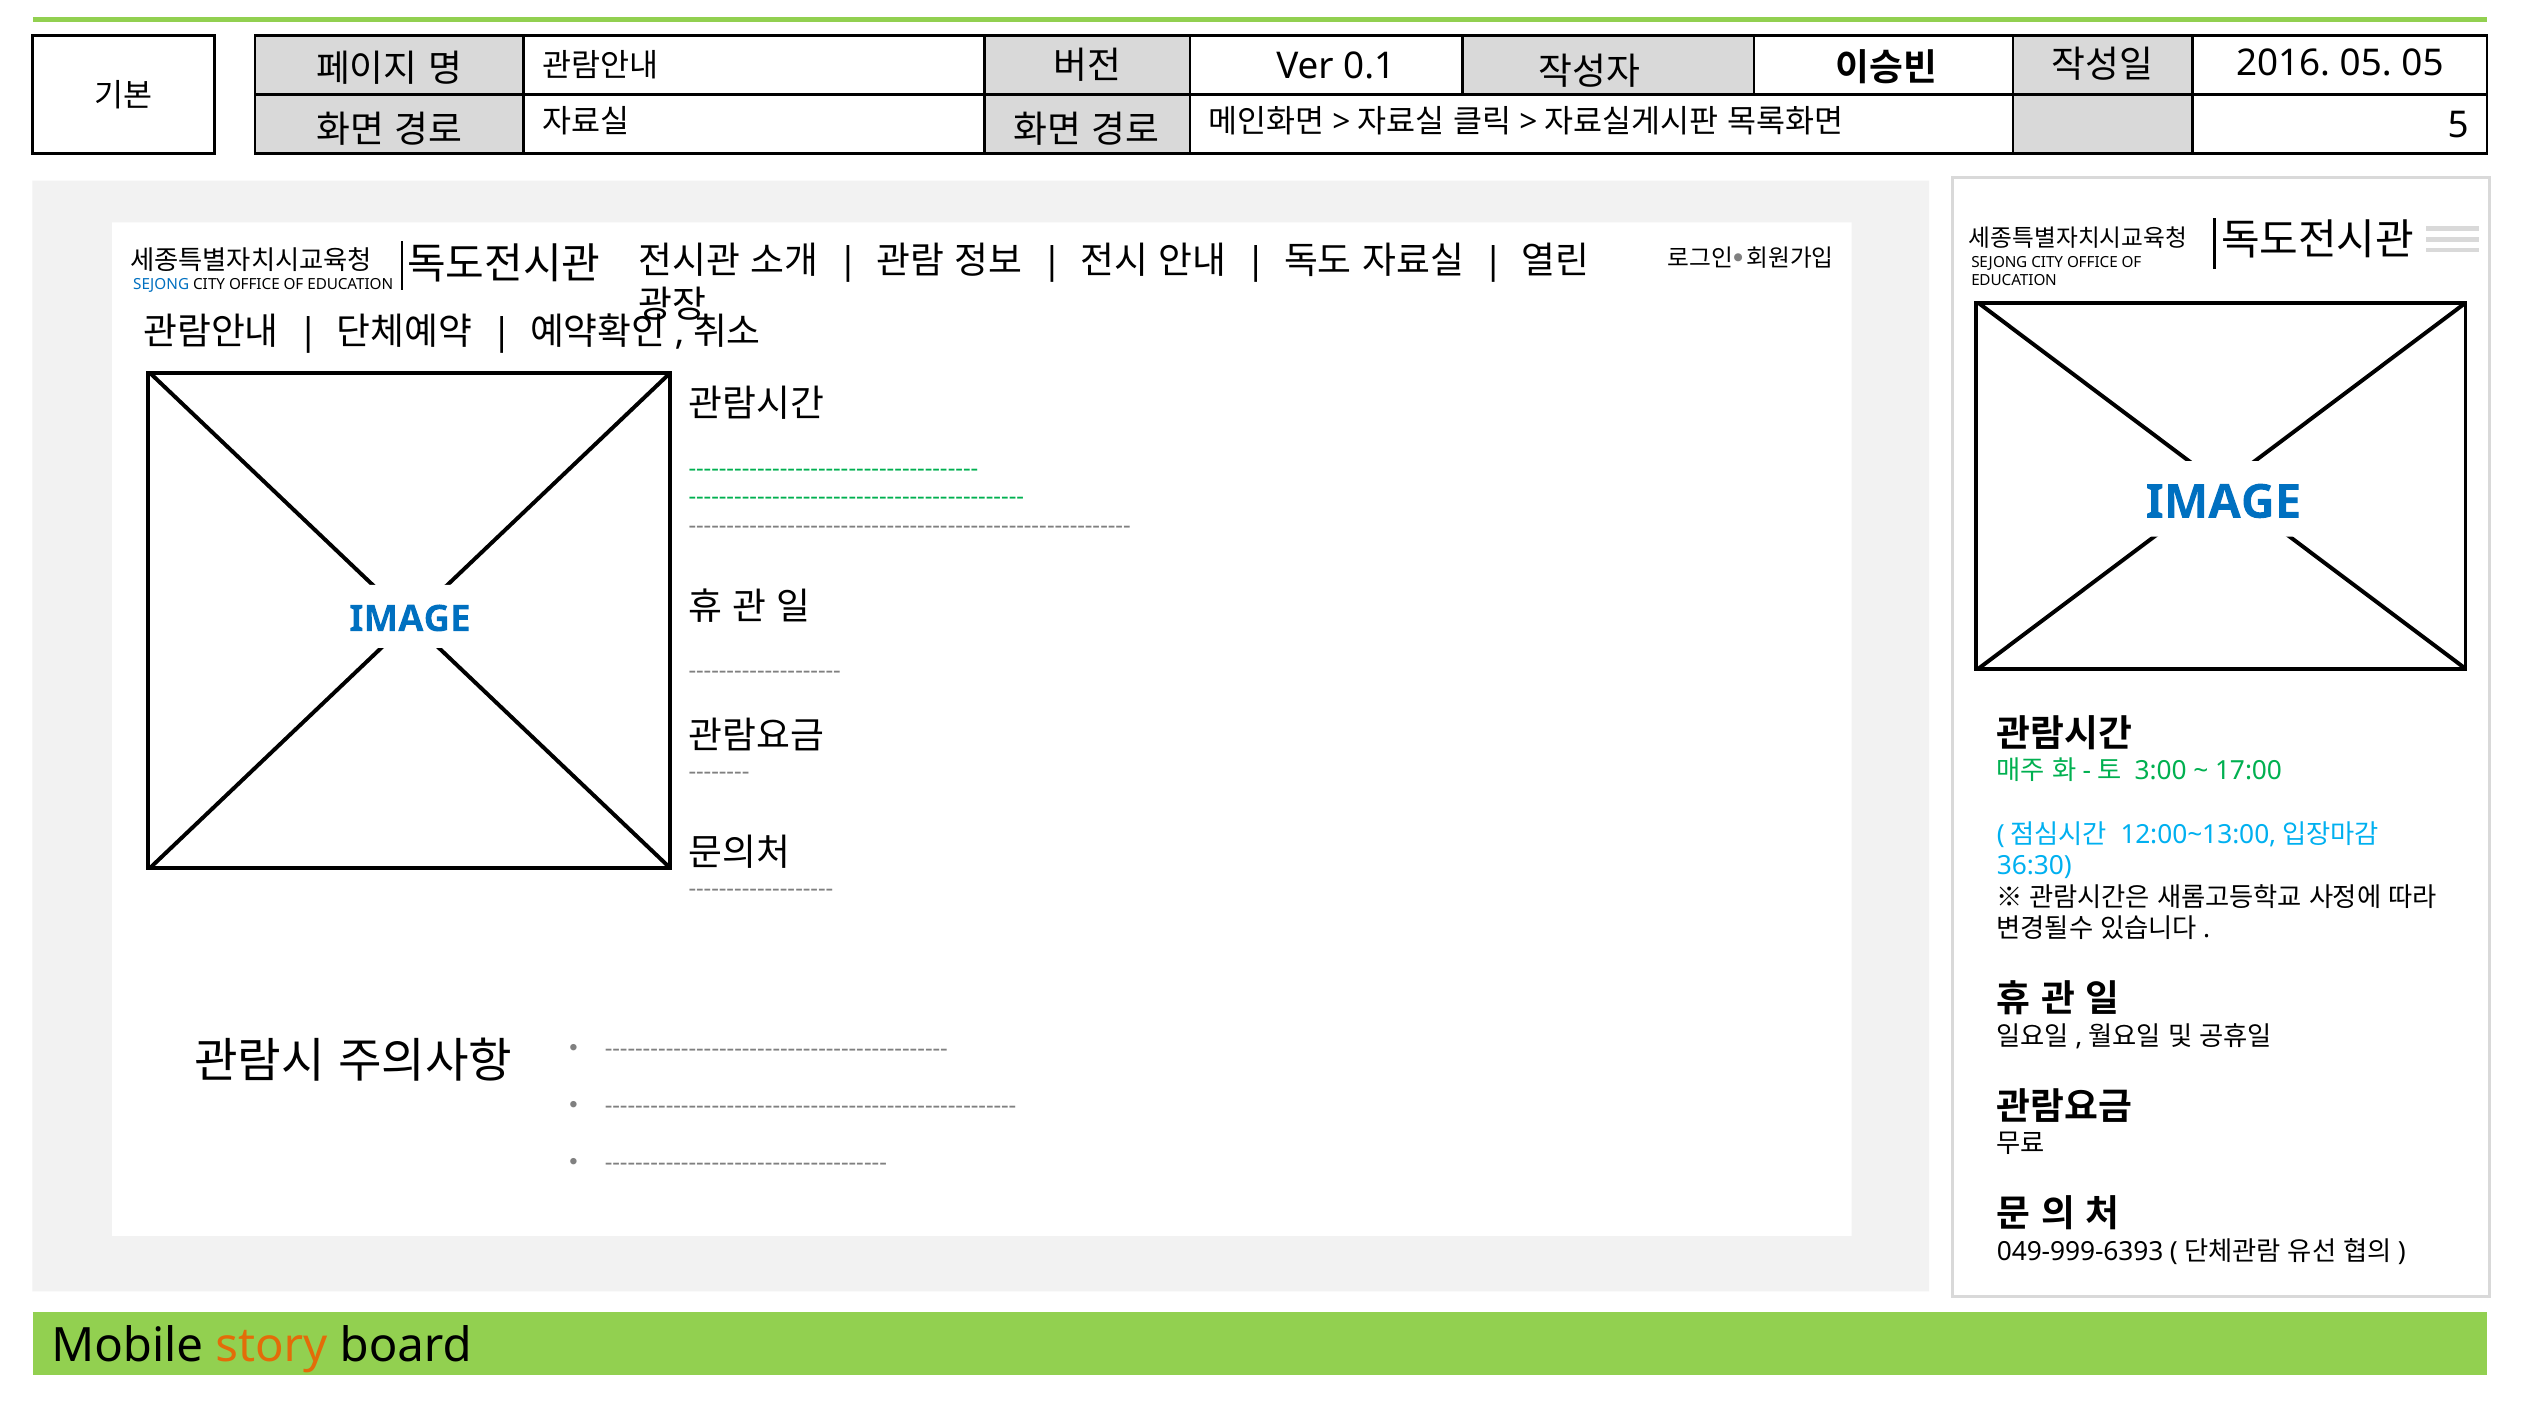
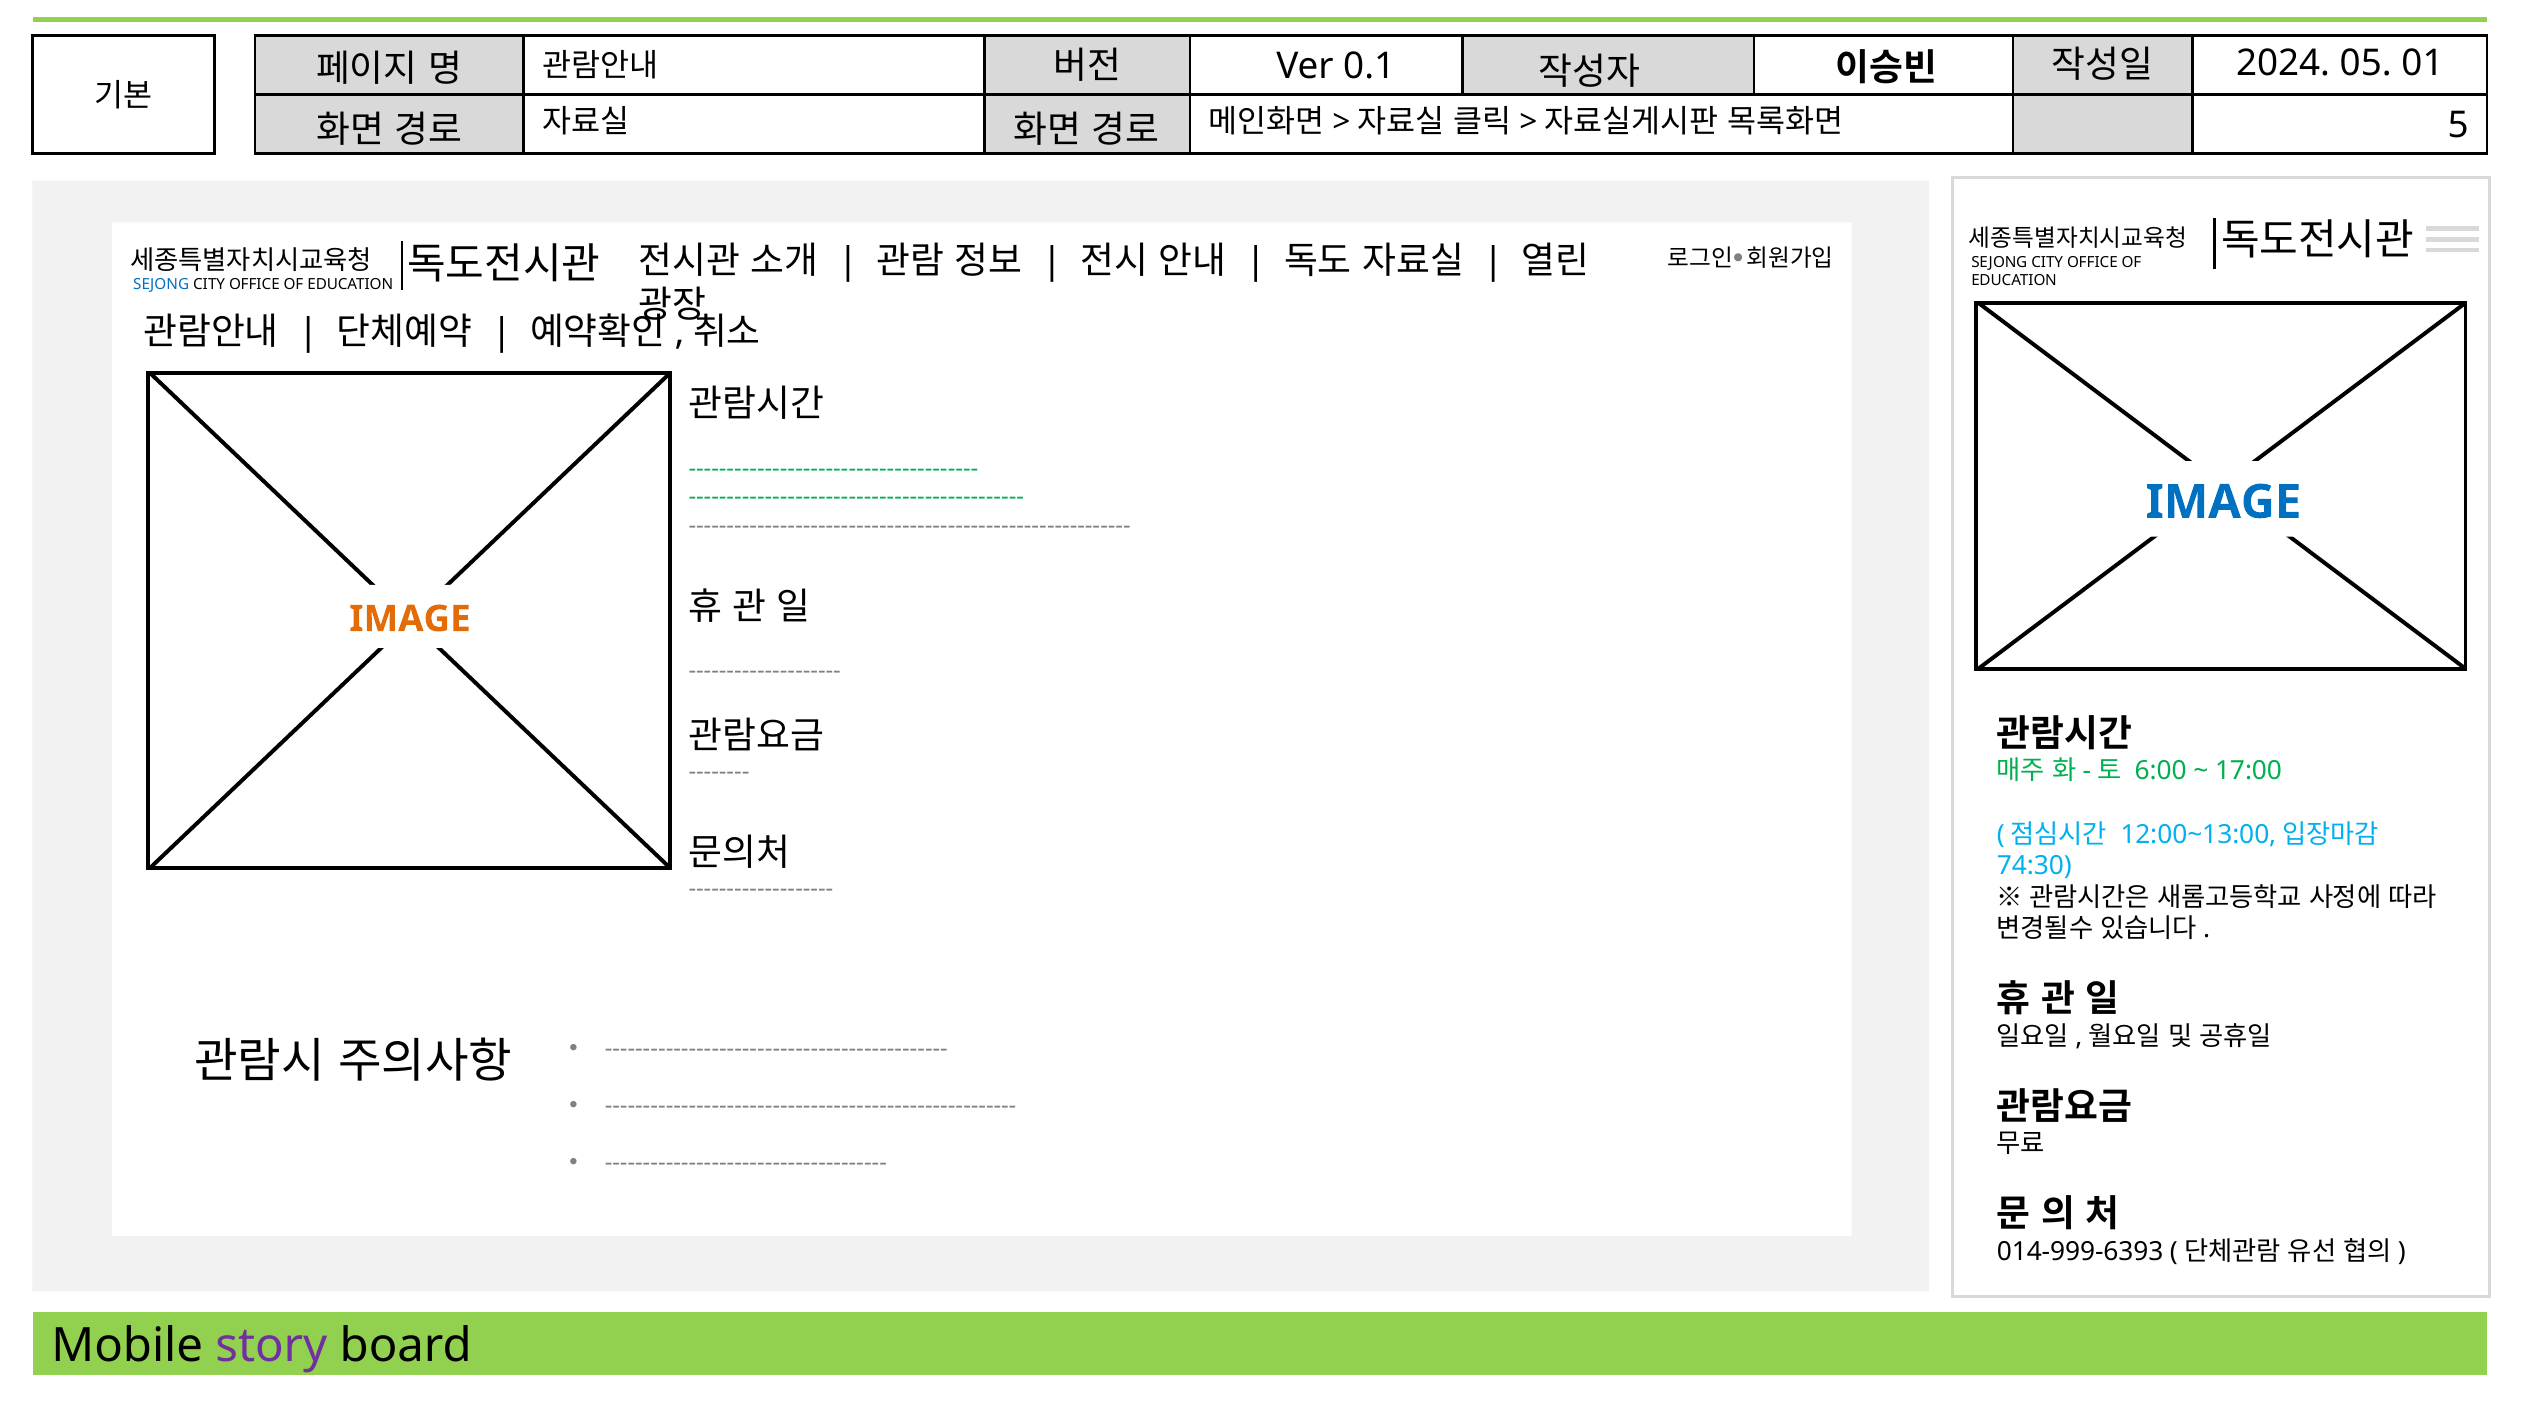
2016: 2016 -> 2024 (2283, 63)
05 05: 05 -> 01 (2423, 63)
IMAGE colour: blue -> orange (410, 619)
3:00: 3:00 -> 6:00 (2161, 771)
36:30: 36:30 -> 74:30 (2034, 866)
049-999-6393: 049-999-6393 -> 014-999-6393 (2080, 1252)
story colour: orange -> purple (271, 1346)
